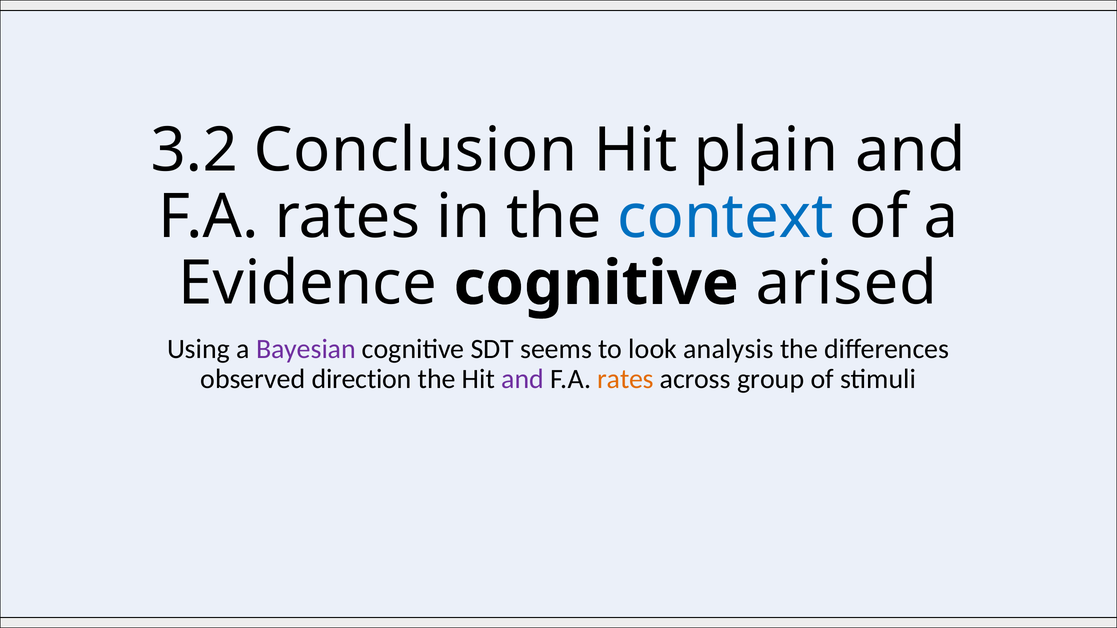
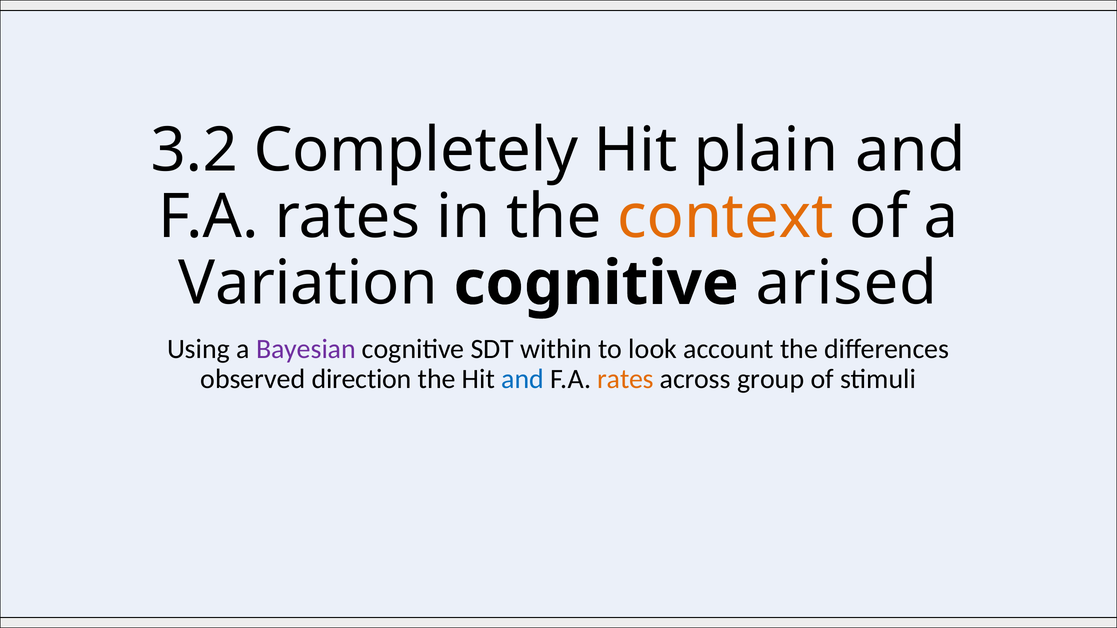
Conclusion: Conclusion -> Completely (416, 150)
context colour: blue -> orange (725, 217)
Evidence: Evidence -> Variation (308, 284)
seems: seems -> within (556, 349)
analysis: analysis -> account (728, 349)
and colour: purple -> blue (523, 379)
